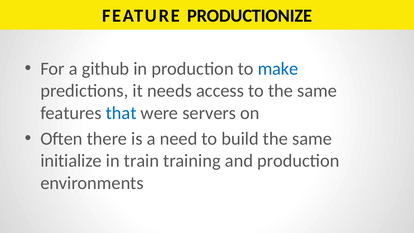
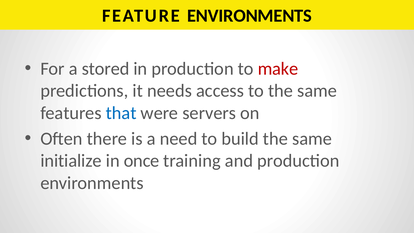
FEATURE PRODUCTIONIZE: PRODUCTIONIZE -> ENVIRONMENTS (250, 16)
github: github -> stored (106, 69)
make colour: blue -> red (278, 69)
train: train -> once (142, 161)
